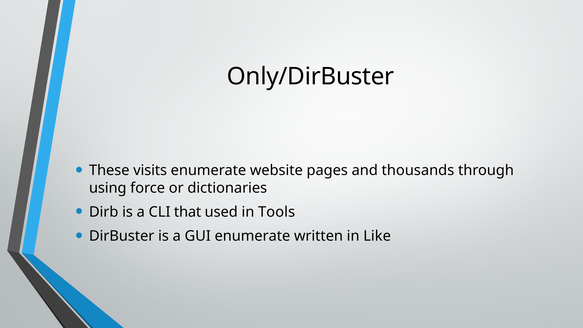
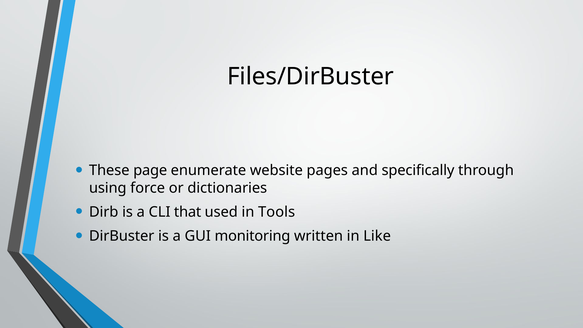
Only/DirBuster: Only/DirBuster -> Files/DirBuster (311, 76)
visits: visits -> page (150, 170)
thousands: thousands -> specifically (418, 170)
GUI enumerate: enumerate -> monitoring (252, 236)
